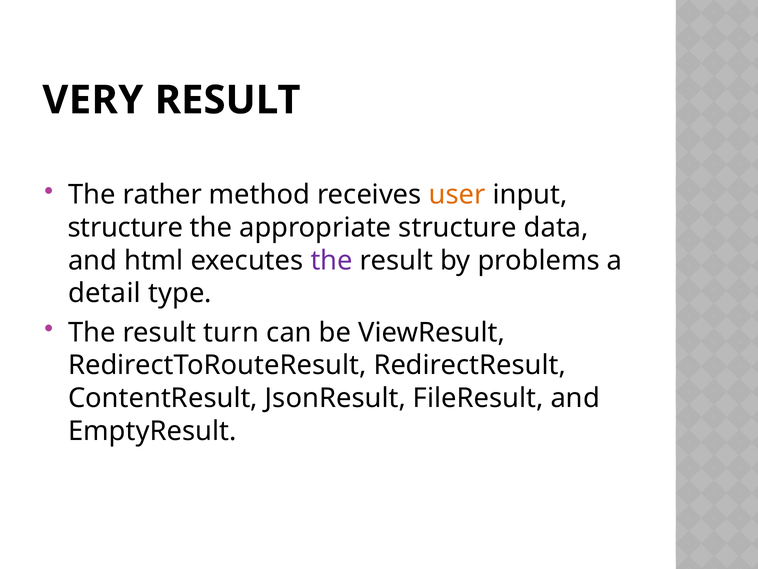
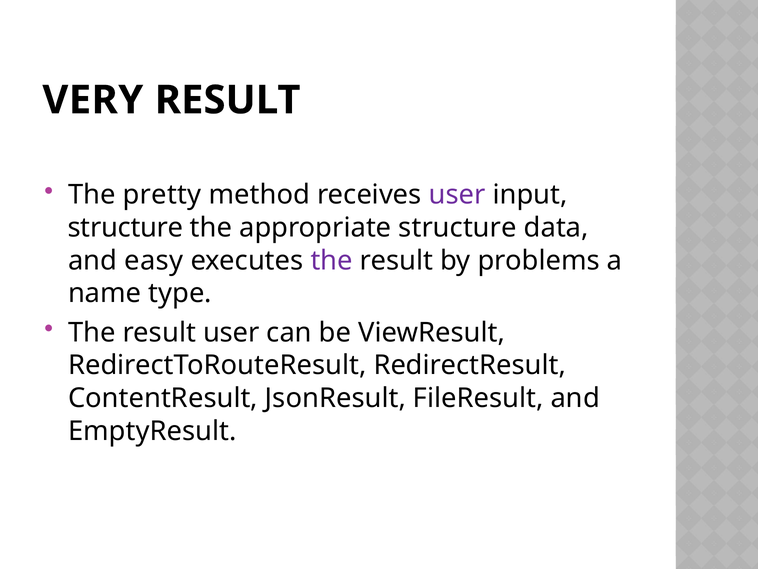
rather: rather -> pretty (162, 195)
user colour: orange -> purple (457, 195)
html: html -> easy (154, 260)
detail: detail -> name (105, 293)
result turn: turn -> user (231, 332)
